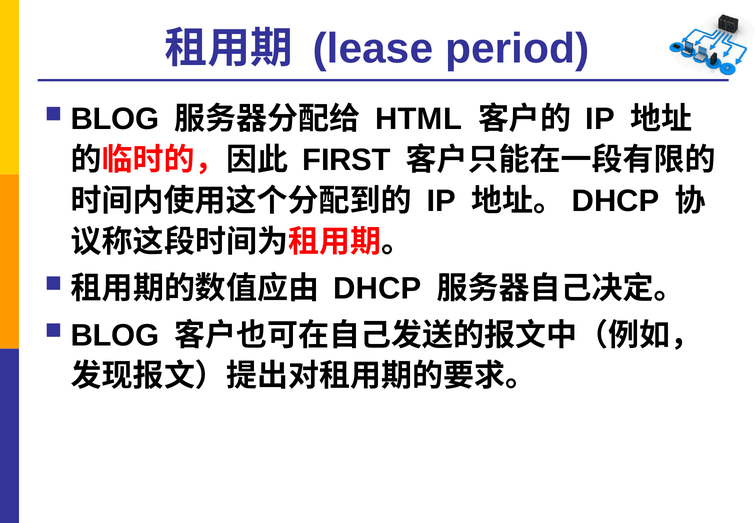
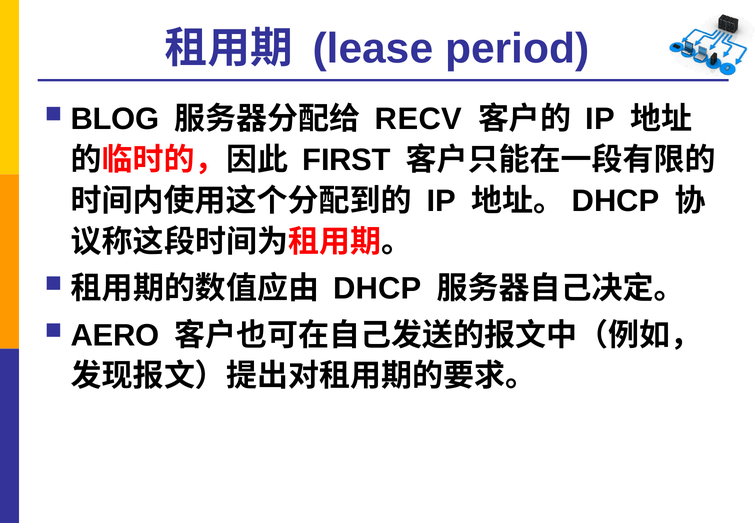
HTML: HTML -> RECV (418, 119)
BLOG: BLOG -> AERO (115, 335)
